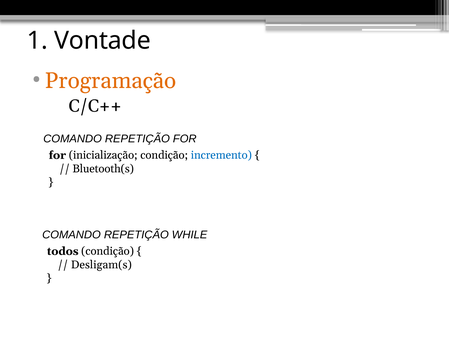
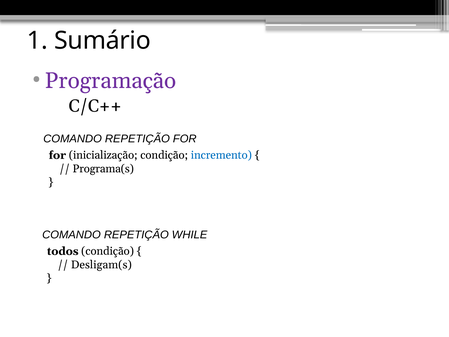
Vontade: Vontade -> Sumário (103, 41)
Programação colour: orange -> purple (111, 81)
Bluetooth(s: Bluetooth(s -> Programa(s (103, 169)
